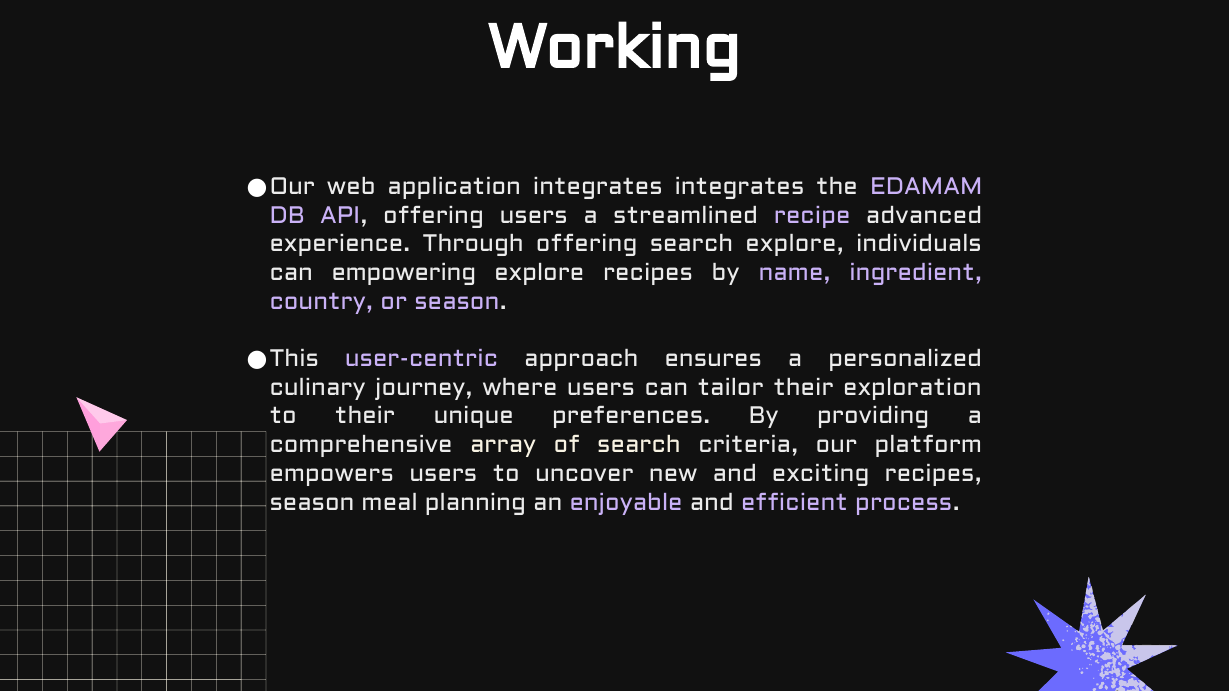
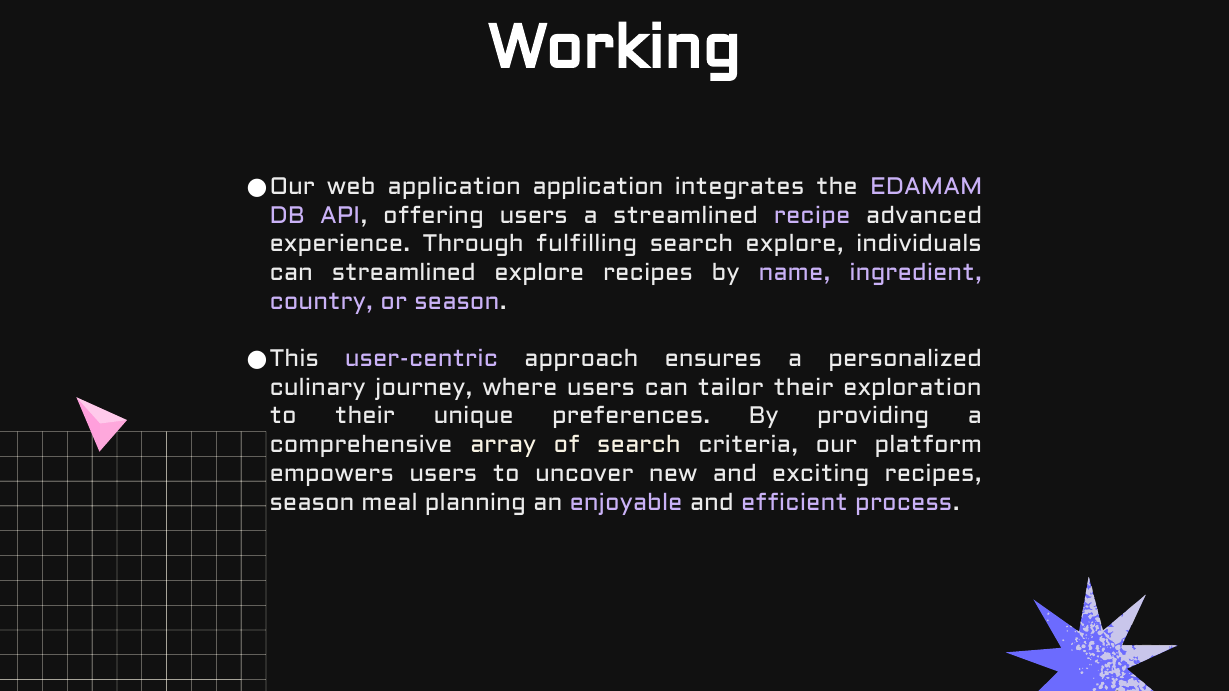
application integrates: integrates -> application (598, 187)
Through offering: offering -> fulfilling (587, 244)
can empowering: empowering -> streamlined (404, 273)
